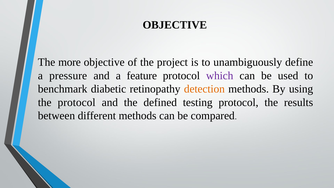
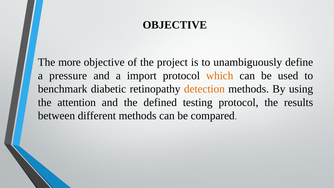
feature: feature -> import (142, 76)
which colour: purple -> orange (220, 76)
the protocol: protocol -> attention (77, 102)
